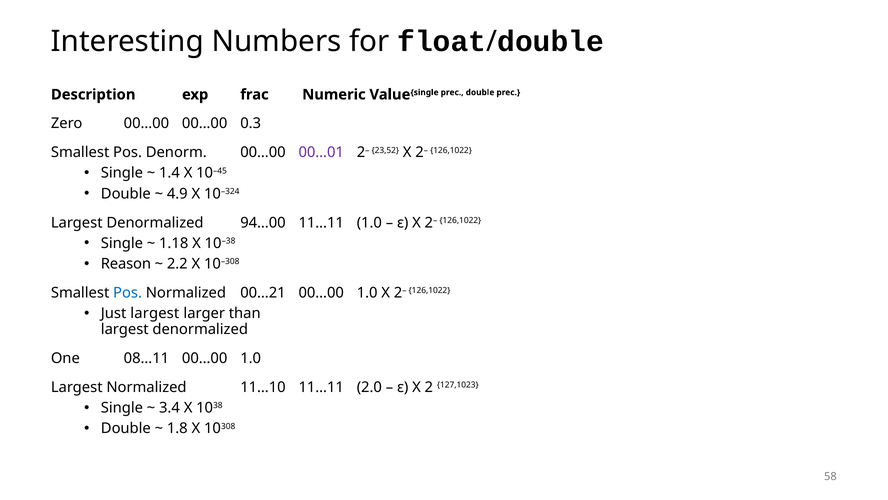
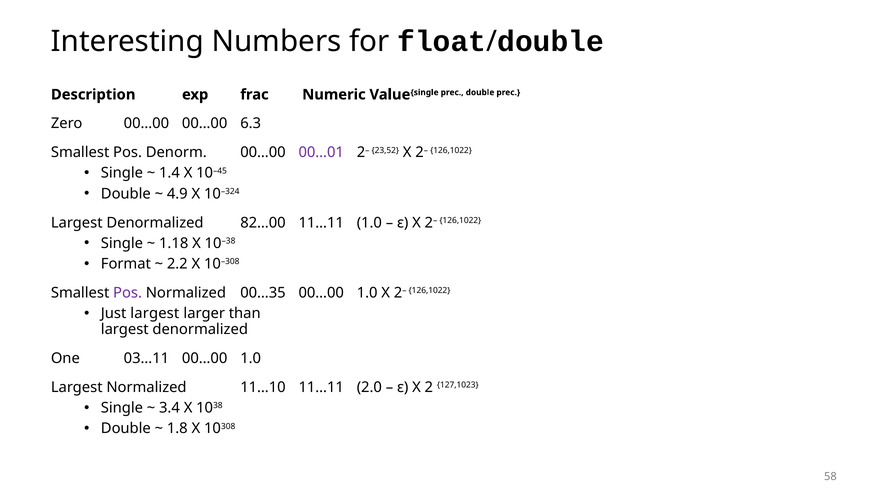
0.3: 0.3 -> 6.3 (251, 123)
94…00: 94…00 -> 82…00 (263, 222)
Reason: Reason -> Format (126, 264)
Pos colour: blue -> purple (128, 292)
00…21: 00…21 -> 00…35 (263, 292)
08…11: 08…11 -> 03…11 (146, 358)
